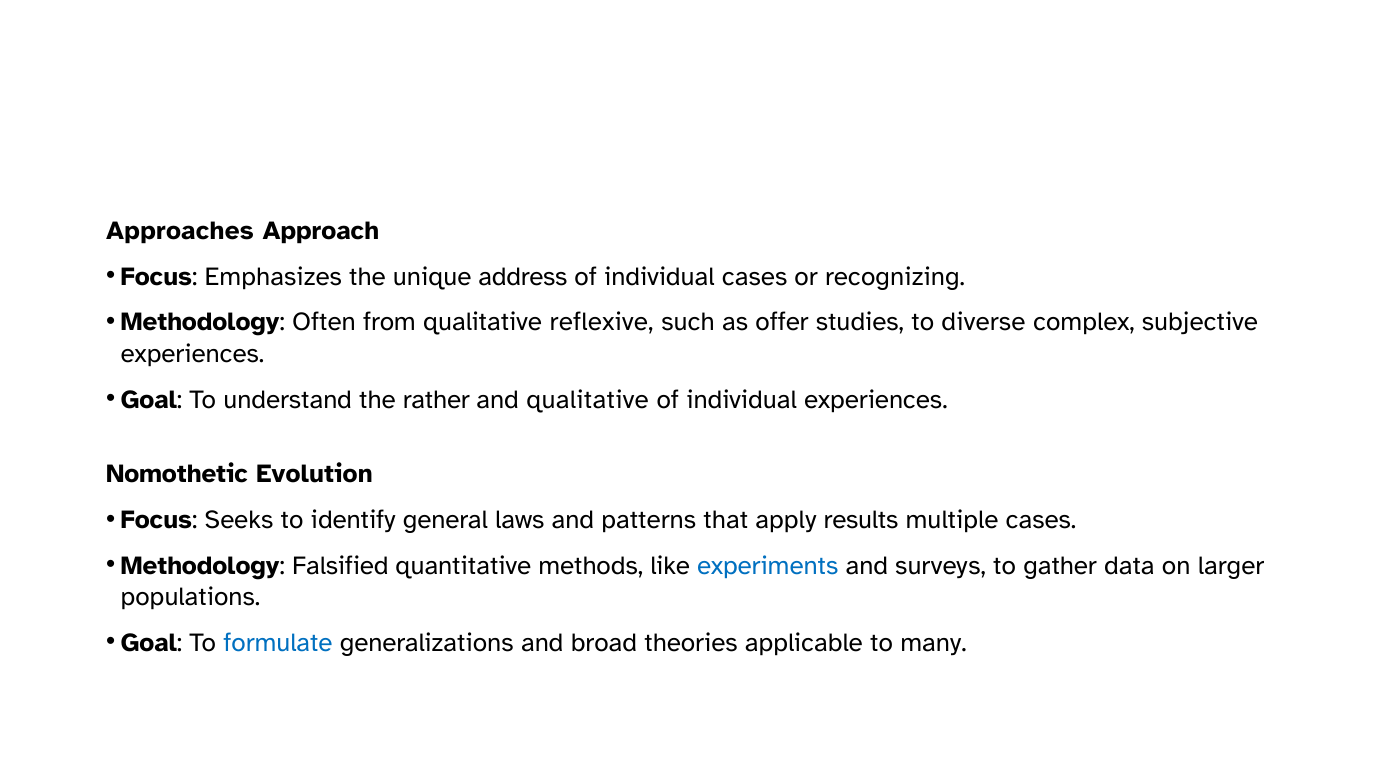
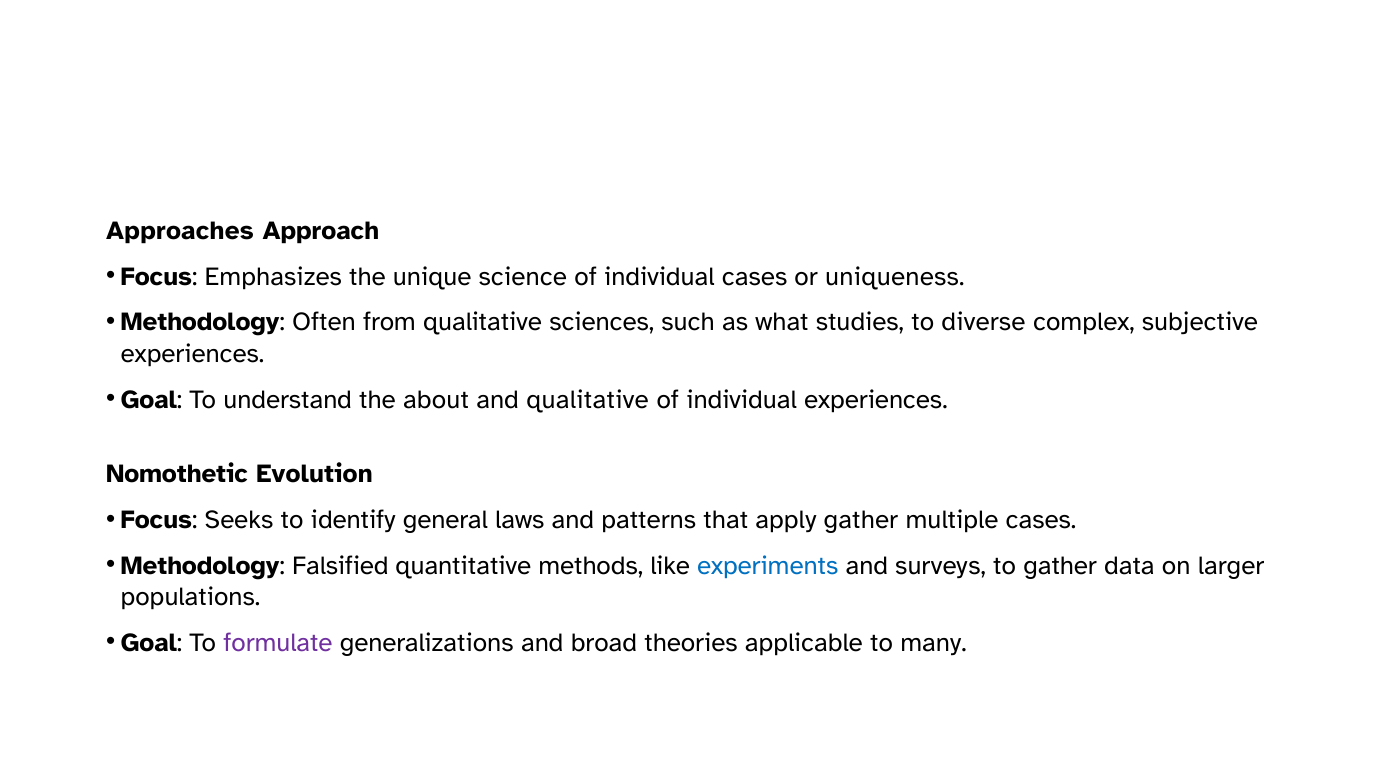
address: address -> science (523, 277)
recognizing: recognizing -> uniqueness (895, 277)
reflexive: reflexive -> sciences (602, 323)
offer: offer -> what (782, 323)
rather: rather -> about (436, 400)
apply results: results -> gather (861, 520)
formulate colour: blue -> purple (278, 643)
